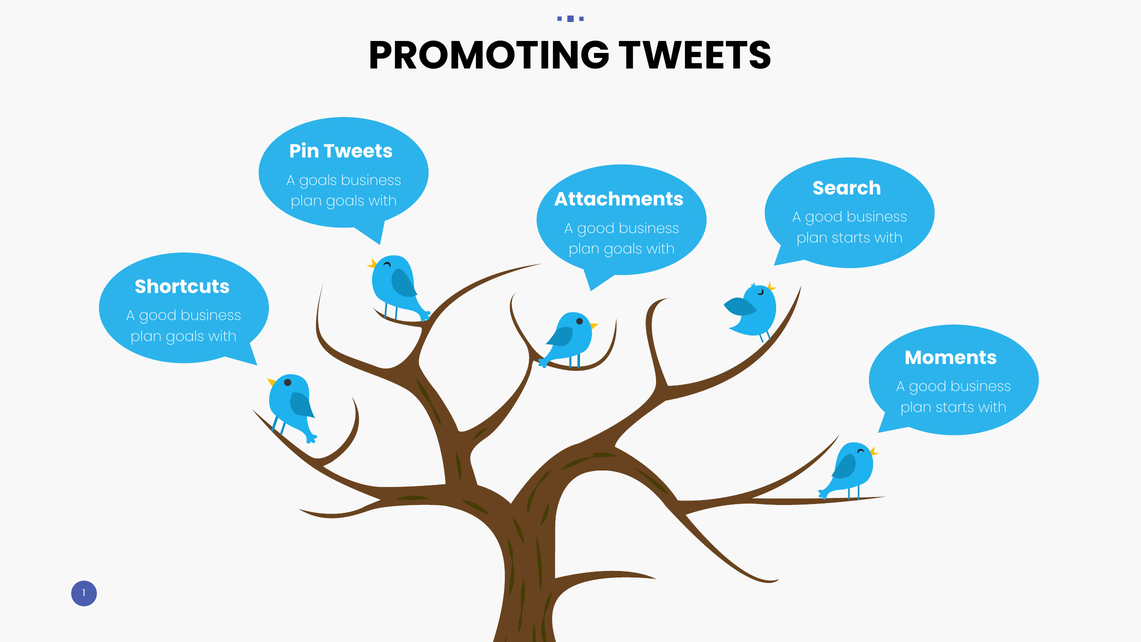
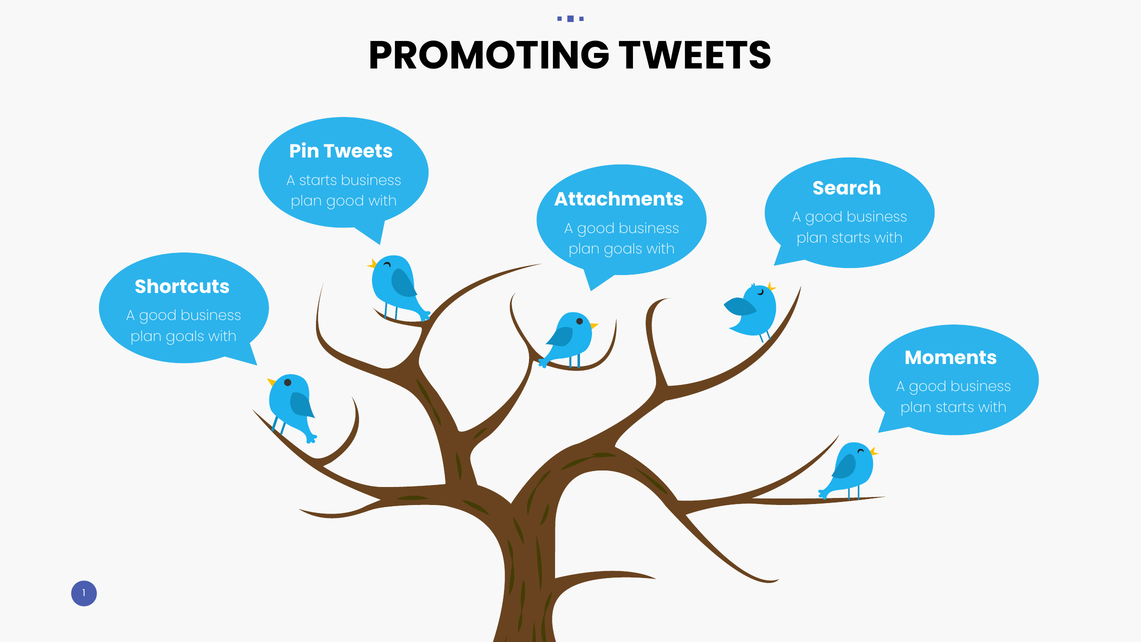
A goals: goals -> starts (318, 180)
goals: goals -> good (345, 201)
